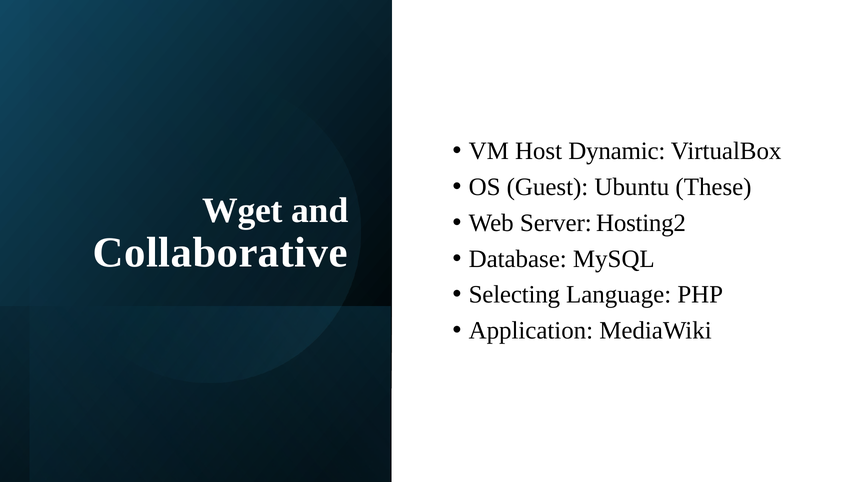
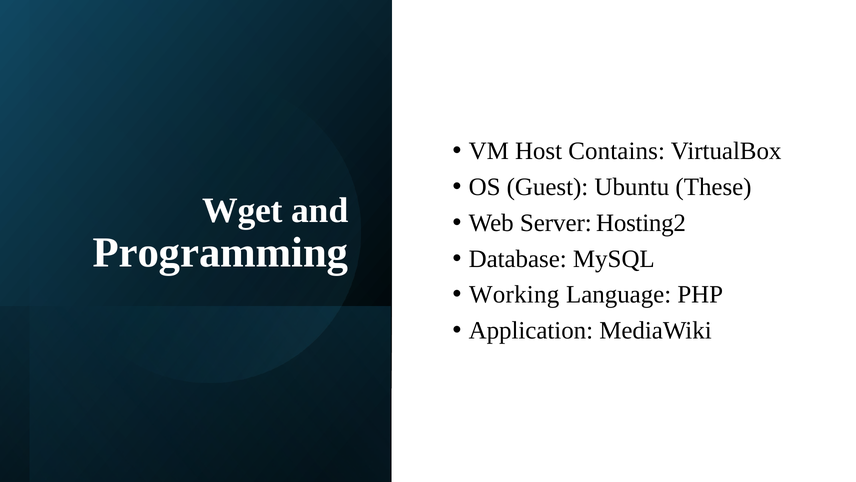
Dynamic: Dynamic -> Contains (617, 151)
Collaborative: Collaborative -> Programming (220, 252)
Selecting: Selecting -> Working (514, 294)
